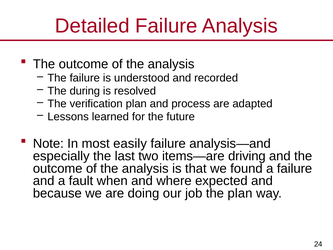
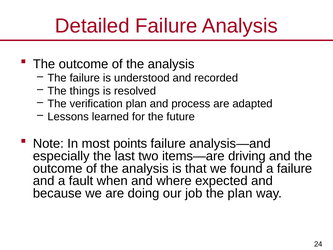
during: during -> things (85, 91)
easily: easily -> points (130, 143)
